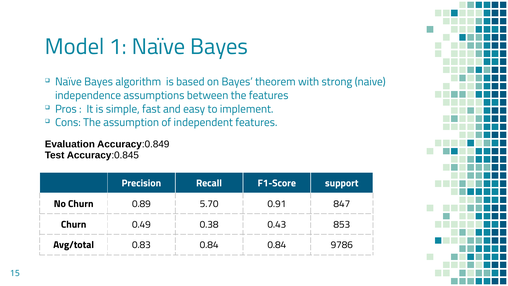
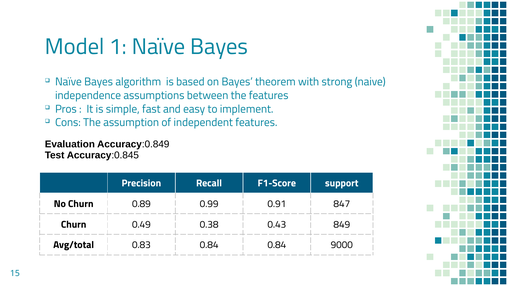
5.70: 5.70 -> 0.99 (209, 204)
853: 853 -> 849 (342, 224)
9786: 9786 -> 9000 (342, 245)
